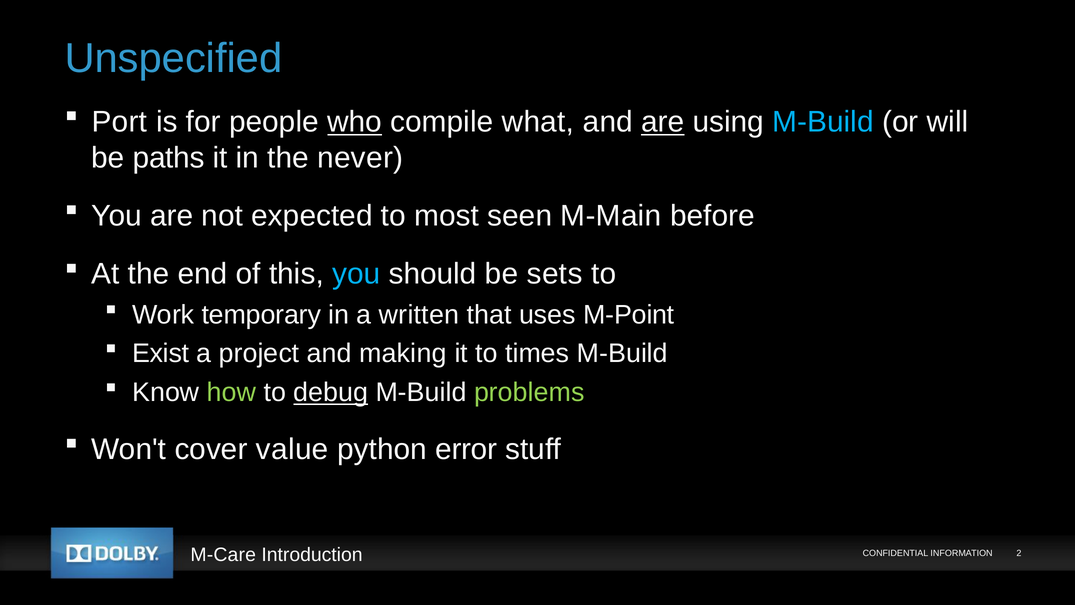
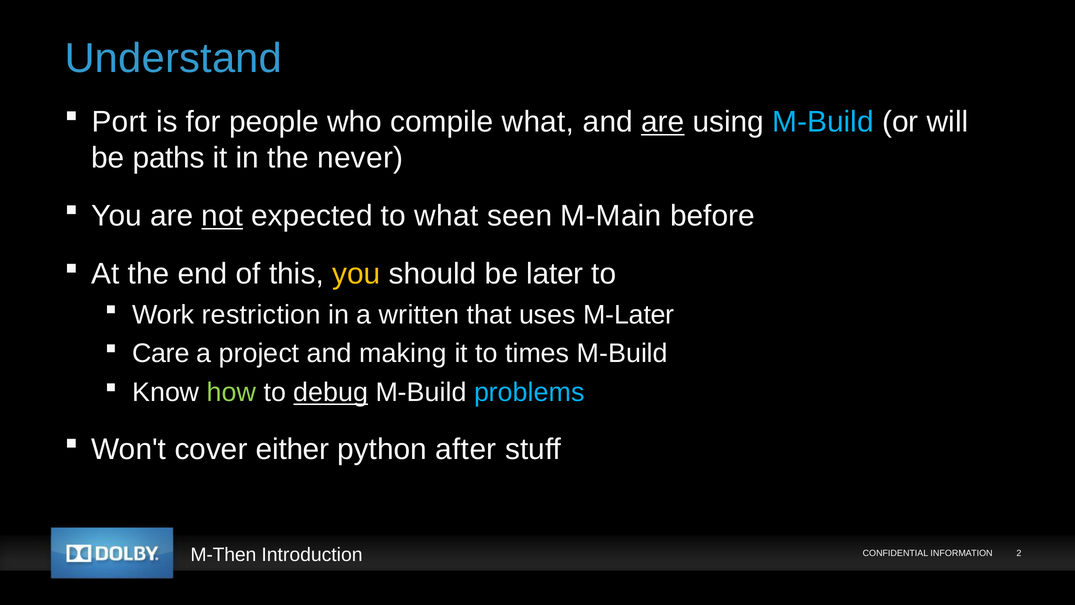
Unspecified: Unspecified -> Understand (173, 59)
who underline: present -> none (355, 122)
not underline: none -> present (222, 216)
to most: most -> what (446, 216)
you colour: light blue -> yellow (356, 274)
sets: sets -> later (555, 274)
temporary: temporary -> restriction (261, 315)
M-Point: M-Point -> M-Later (629, 315)
Exist: Exist -> Care (161, 354)
problems colour: light green -> light blue (529, 393)
value: value -> either (293, 449)
error: error -> after (466, 449)
M-Care: M-Care -> M-Then (223, 555)
